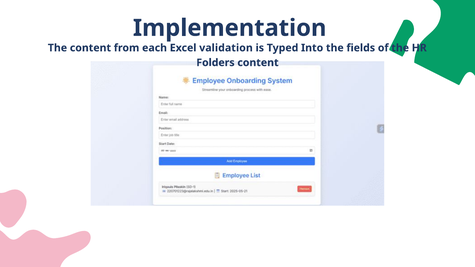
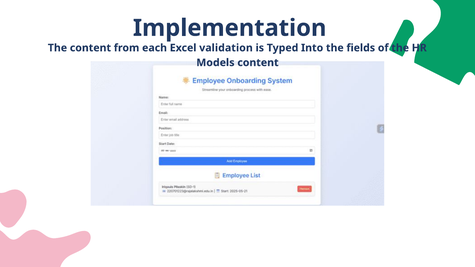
Folders: Folders -> Models (215, 63)
